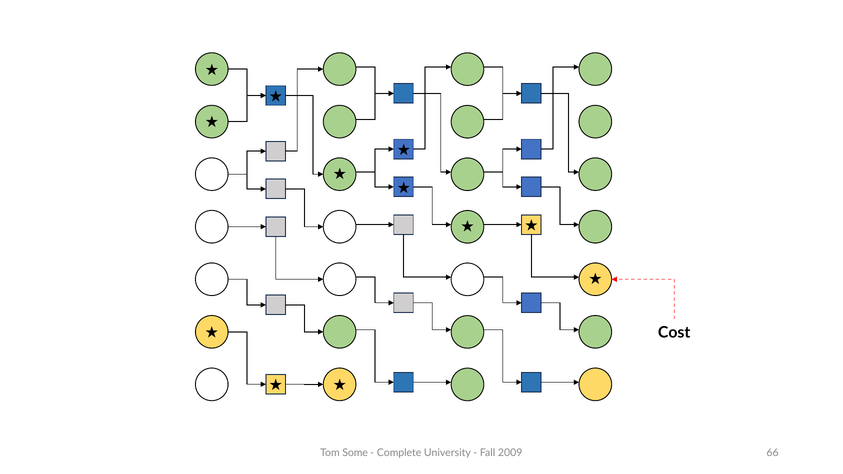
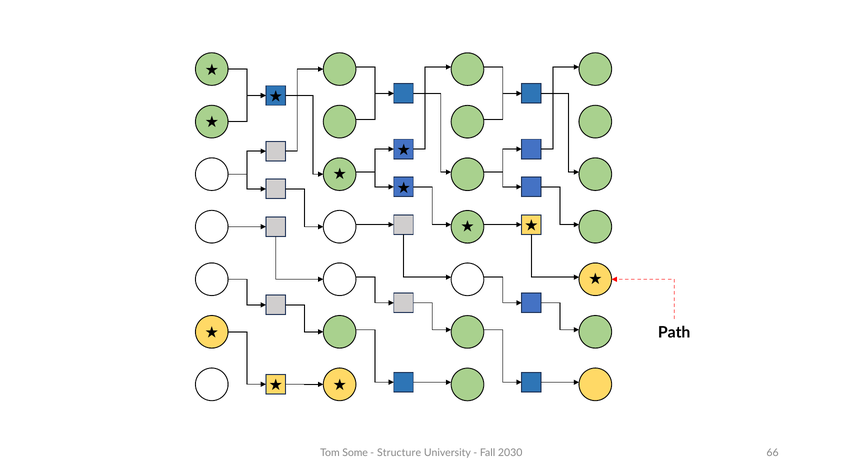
Cost: Cost -> Path (674, 333)
Complete: Complete -> Structure (399, 453)
2009: 2009 -> 2030 (510, 453)
